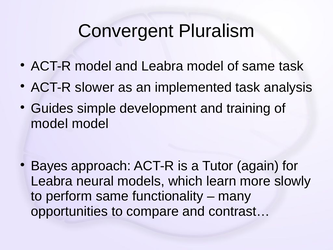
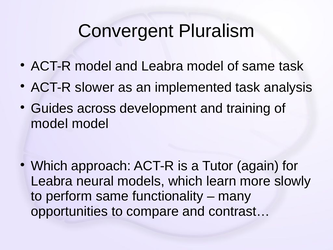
simple: simple -> across (97, 108)
Bayes: Bayes -> Which (49, 166)
